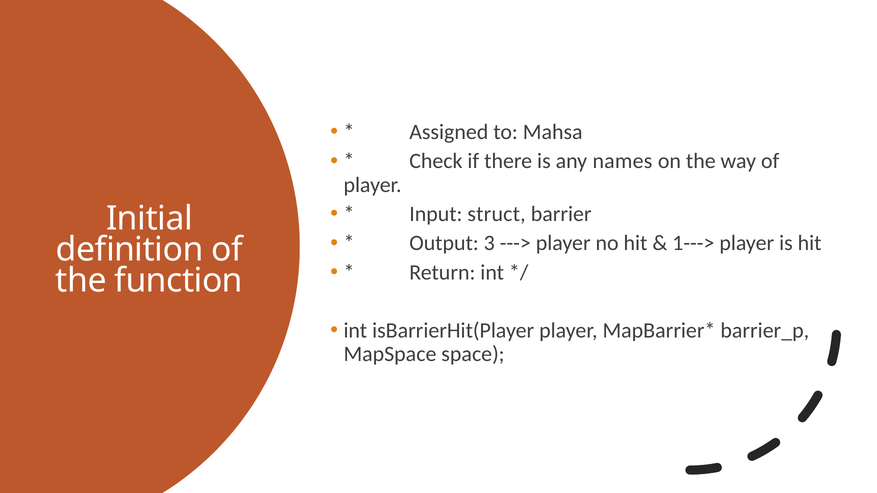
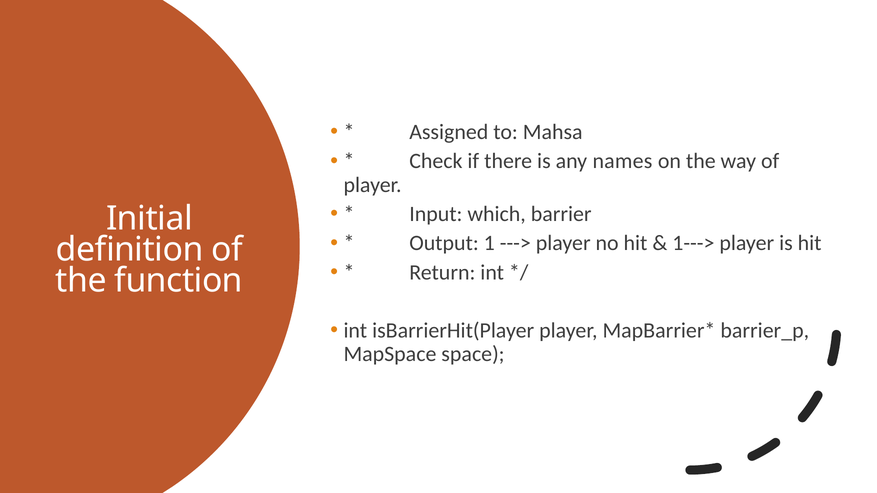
struct: struct -> which (497, 214)
3: 3 -> 1 (489, 243)
